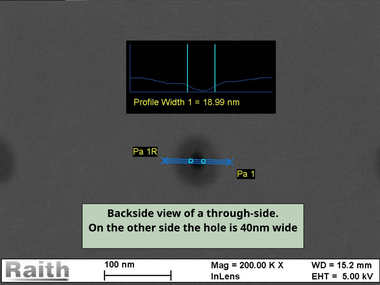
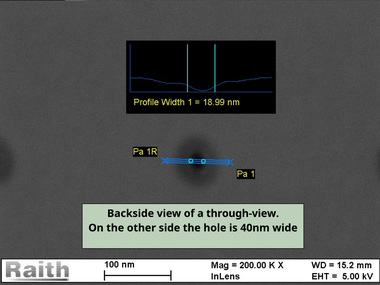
through-side: through-side -> through-view (243, 213)
